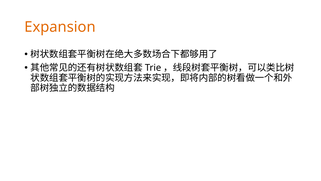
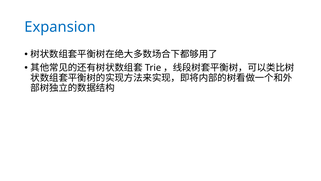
Expansion colour: orange -> blue (60, 27)
